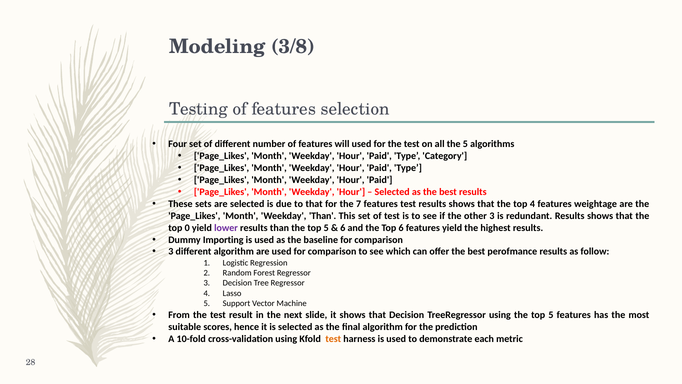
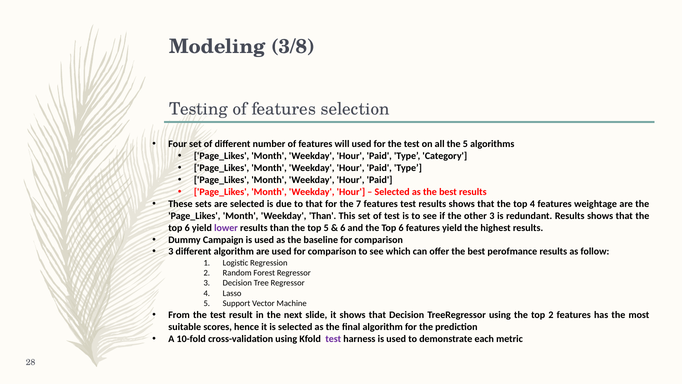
0: 0 -> 6 (187, 228)
Importing: Importing -> Campaign (223, 240)
using the top 5: 5 -> 2 (551, 315)
test colour: orange -> purple (333, 338)
